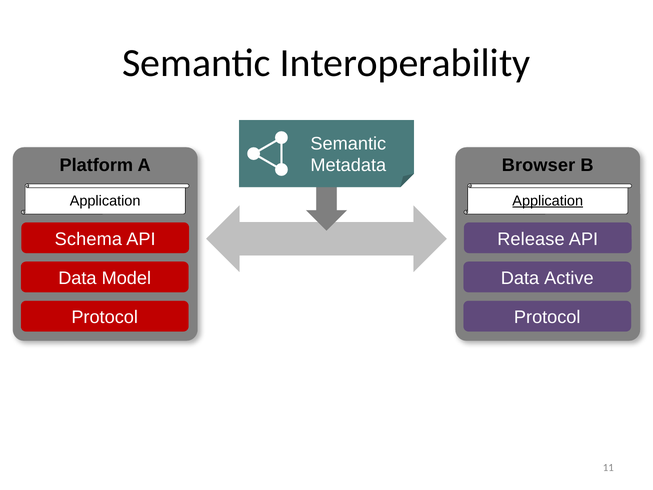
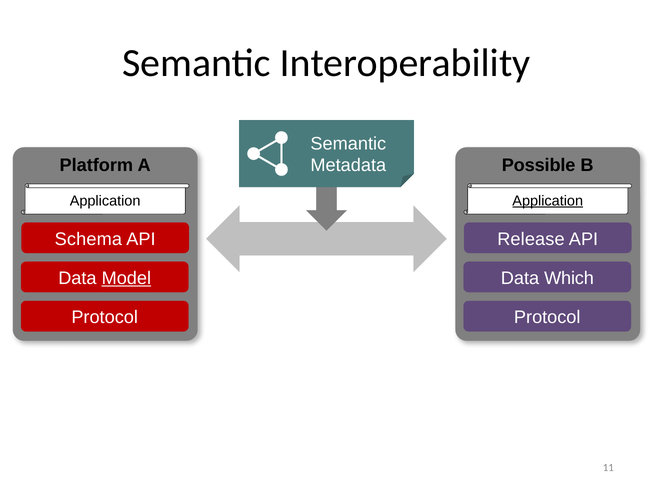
Browser: Browser -> Possible (539, 165)
Model underline: none -> present (126, 278)
Active: Active -> Which (569, 278)
